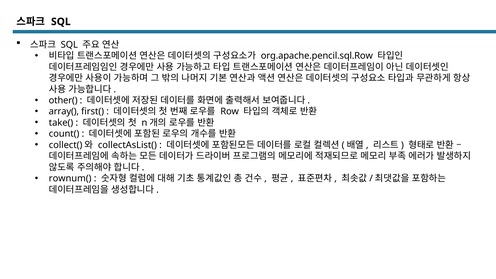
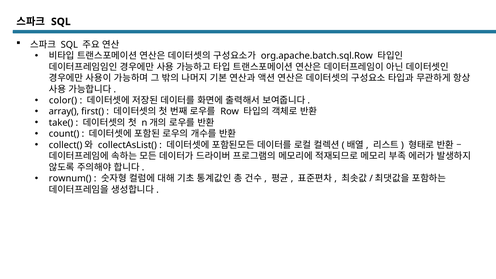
org.apache.pencil.sql.Row: org.apache.pencil.sql.Row -> org.apache.batch.sql.Row (317, 56)
other(: other( -> color( (63, 100)
